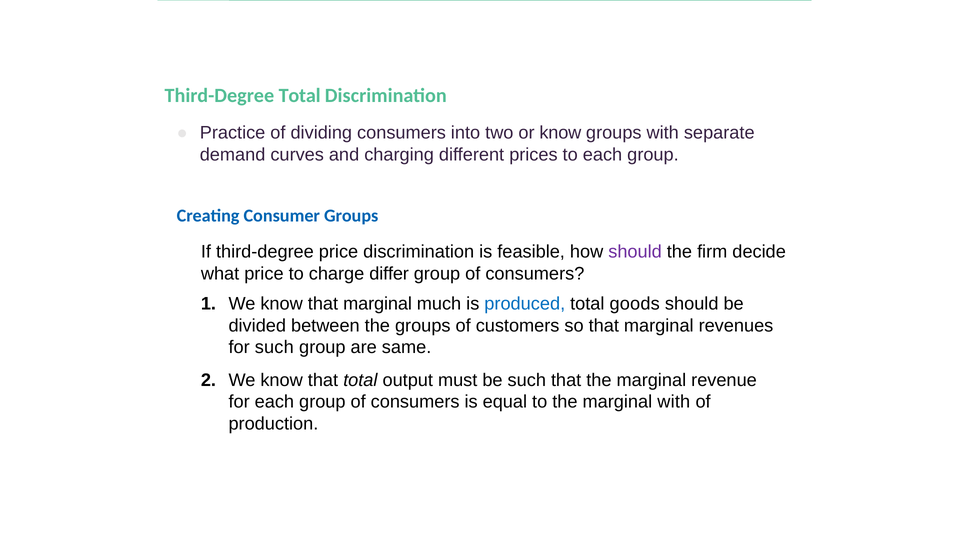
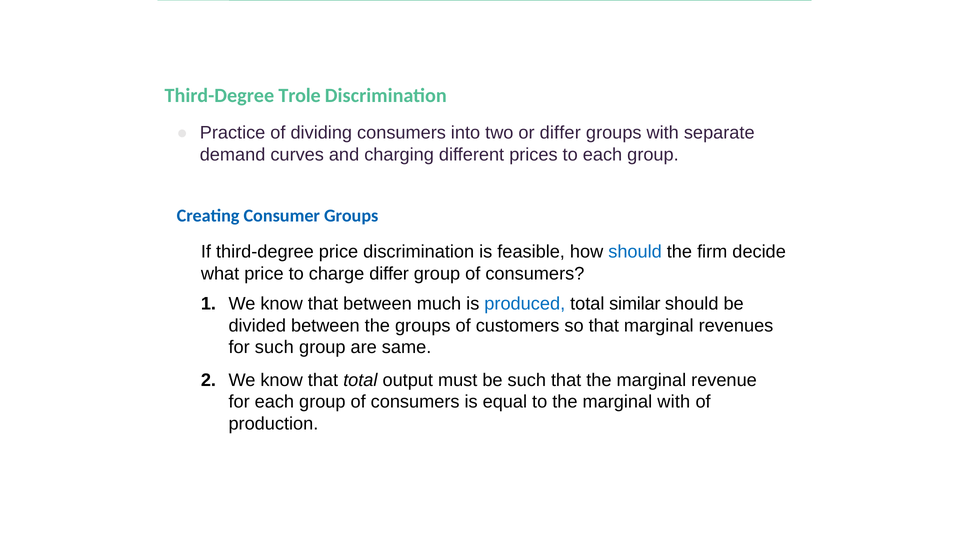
Third-Degree Total: Total -> Trole (300, 96)
or know: know -> differ (560, 133)
should colour: purple -> blue (635, 252)
know that marginal: marginal -> between (377, 304)
goods: goods -> similar (635, 304)
